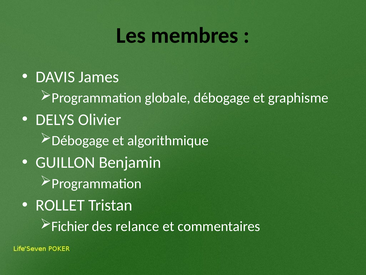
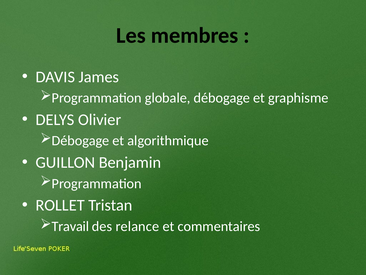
Fichier: Fichier -> Travail (70, 226)
